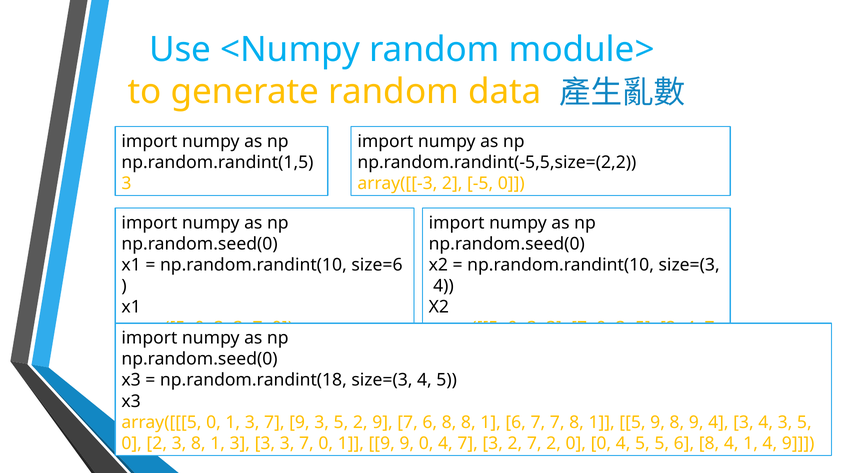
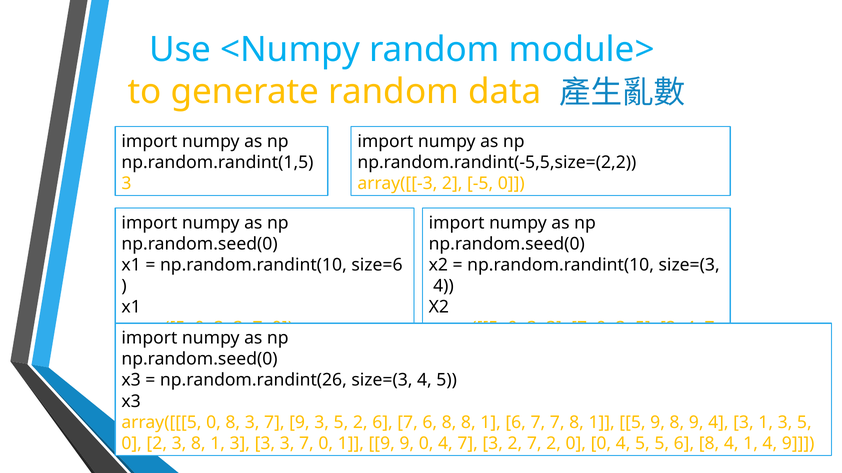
np.random.randint(18: np.random.randint(18 -> np.random.randint(26 (253, 381)
array([[[5 0 1: 1 -> 8 (233, 423)
2 9: 9 -> 6 (383, 423)
3 4: 4 -> 1 (766, 423)
